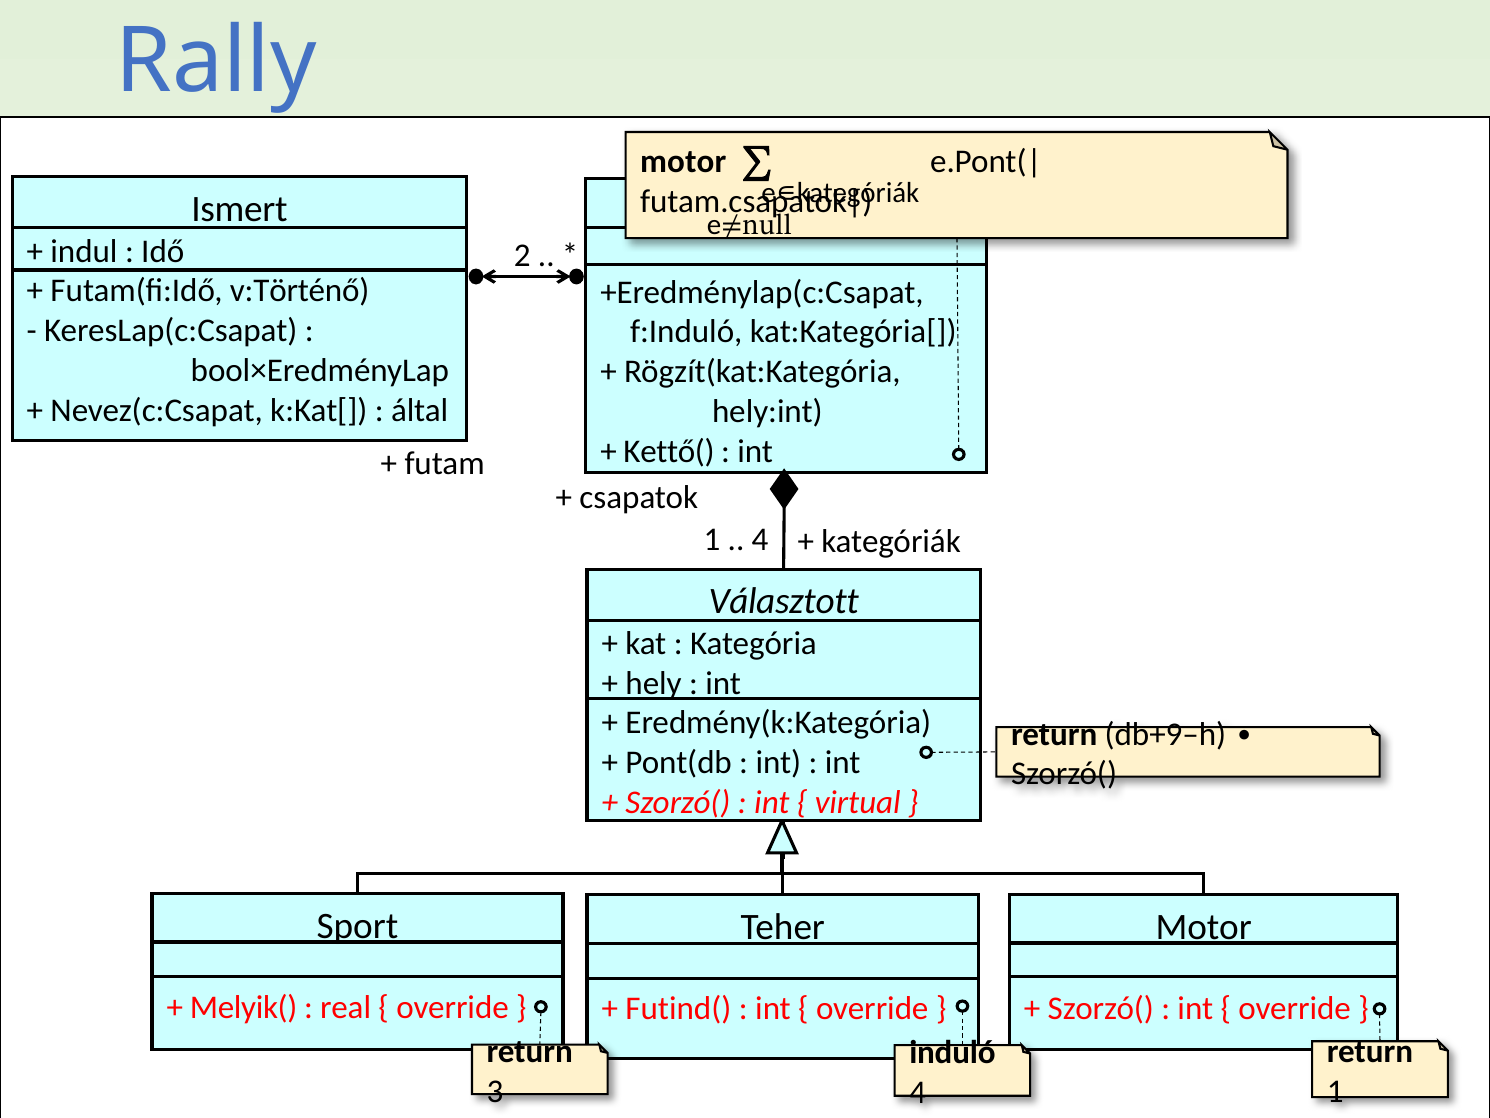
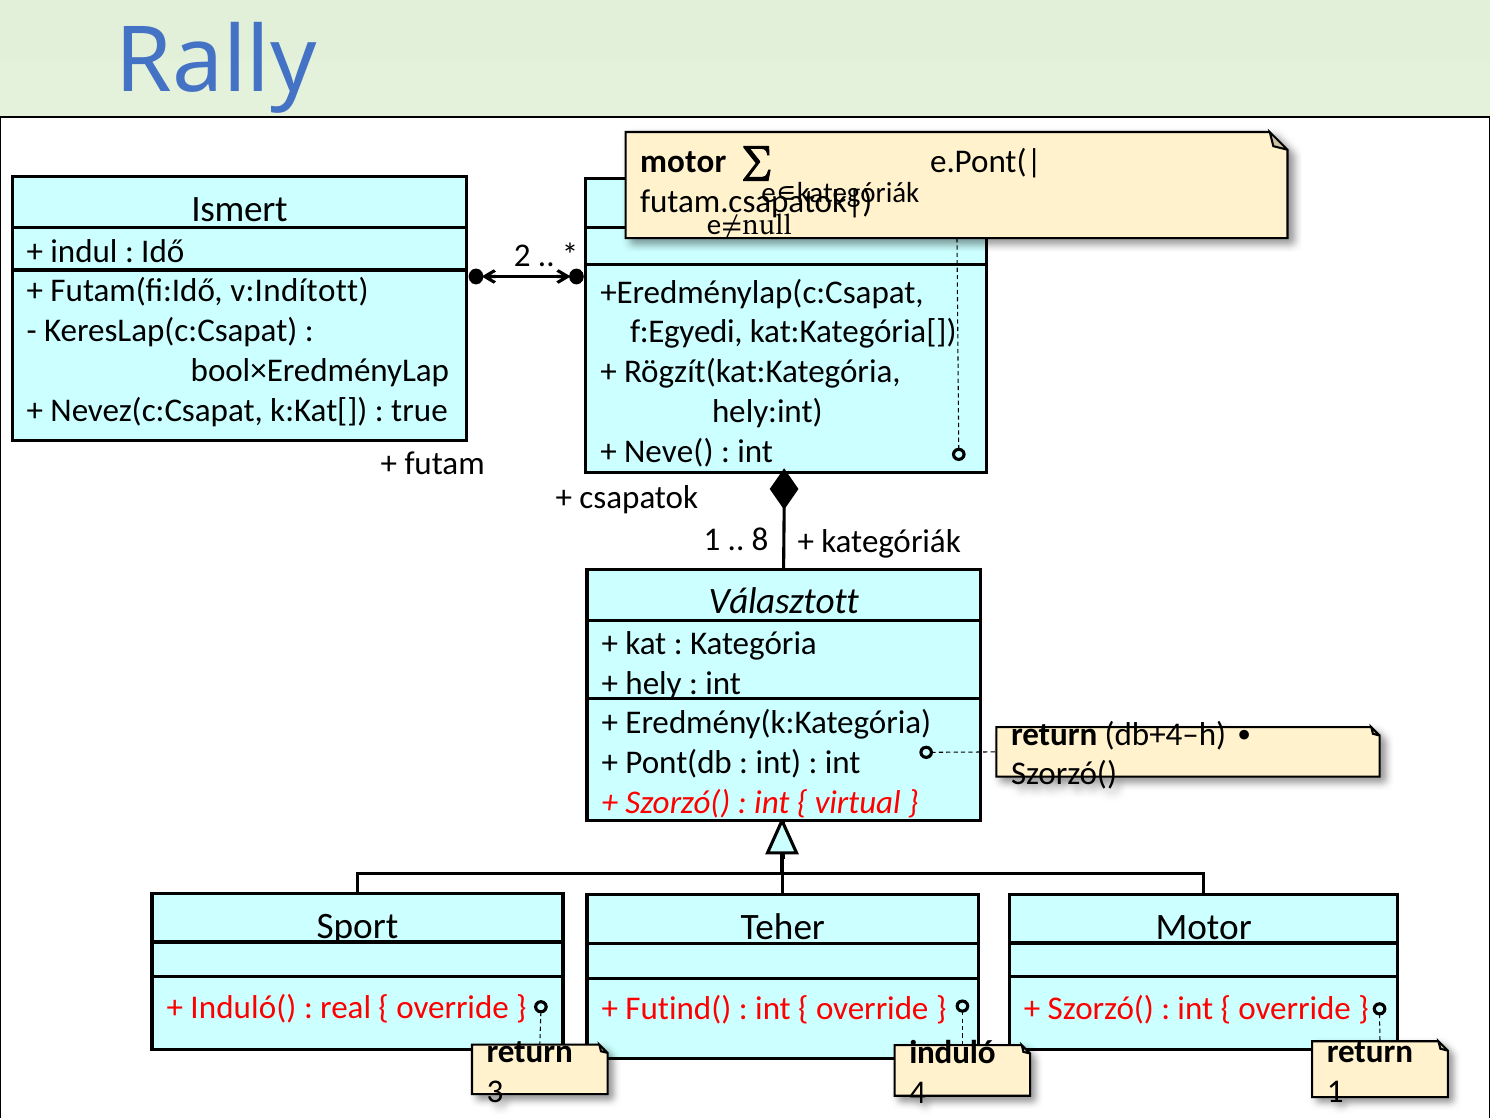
v:Történő: v:Történő -> v:Indított (299, 291)
f:Induló: f:Induló -> f:Egyedi (686, 332)
által: által -> true (420, 410)
Kettő(: Kettő( -> Neve( (669, 451)
4: 4 -> 8 (760, 540)
db+9–h: db+9–h -> db+4–h (1165, 734)
Melyik(: Melyik( -> Induló( (243, 1007)
